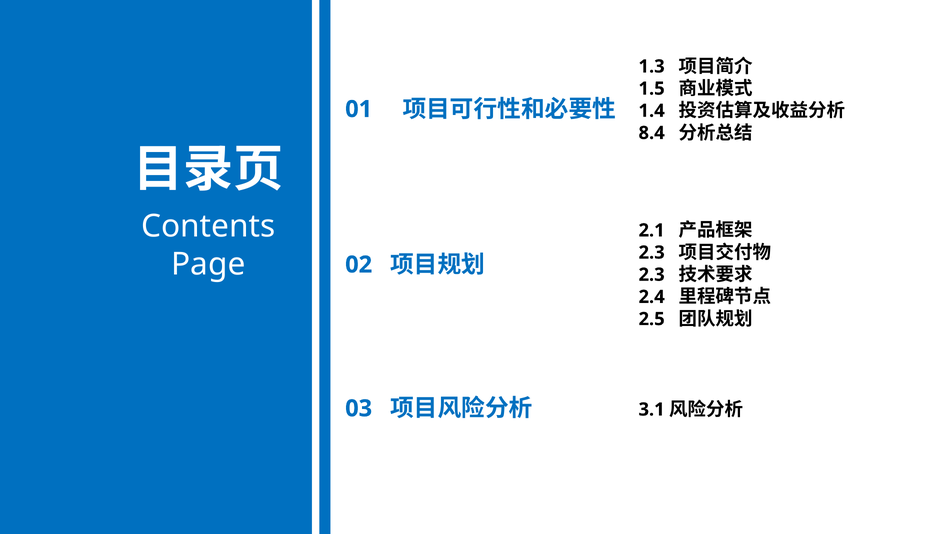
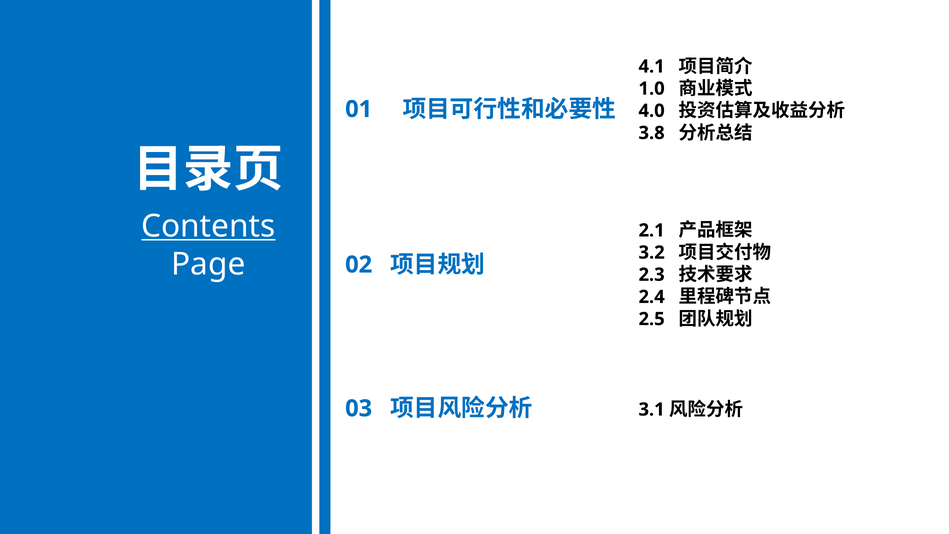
1.3: 1.3 -> 4.1 (652, 66)
1.5: 1.5 -> 1.0 (652, 89)
1.4: 1.4 -> 4.0 (652, 111)
8.4: 8.4 -> 3.8 (652, 133)
Contents underline: none -> present (208, 226)
2.3: 2.3 -> 3.2 (652, 252)
